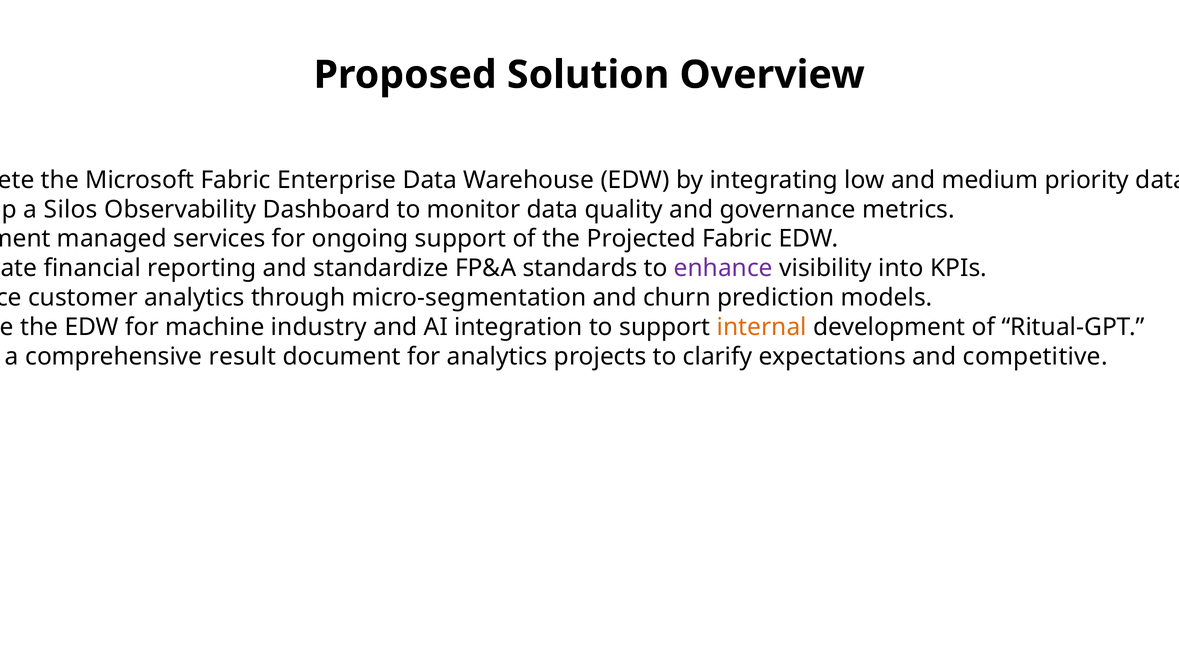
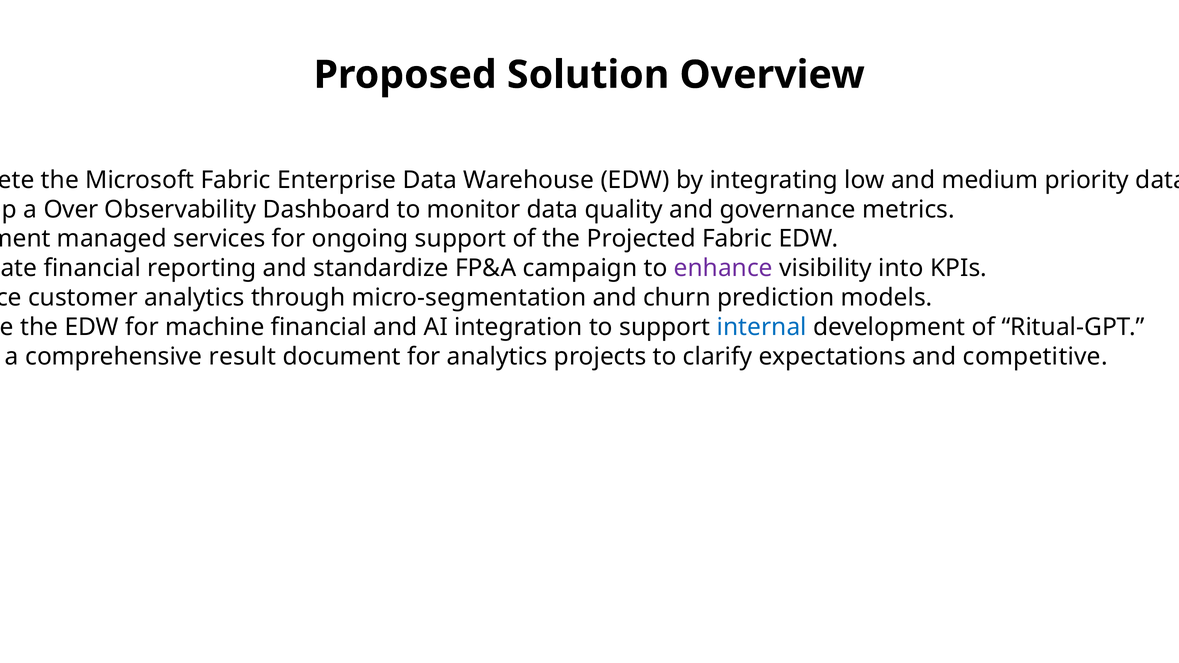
Silos: Silos -> Over (71, 209)
standards: standards -> campaign (580, 268)
machine industry: industry -> financial (319, 327)
internal colour: orange -> blue (762, 327)
